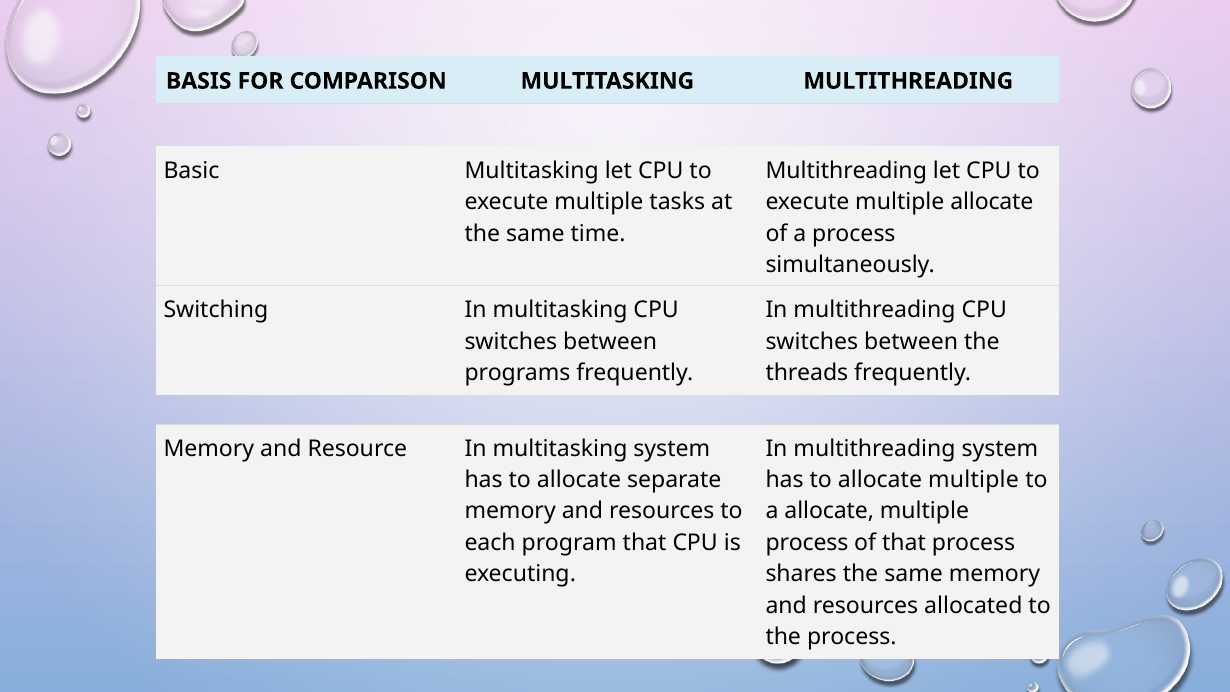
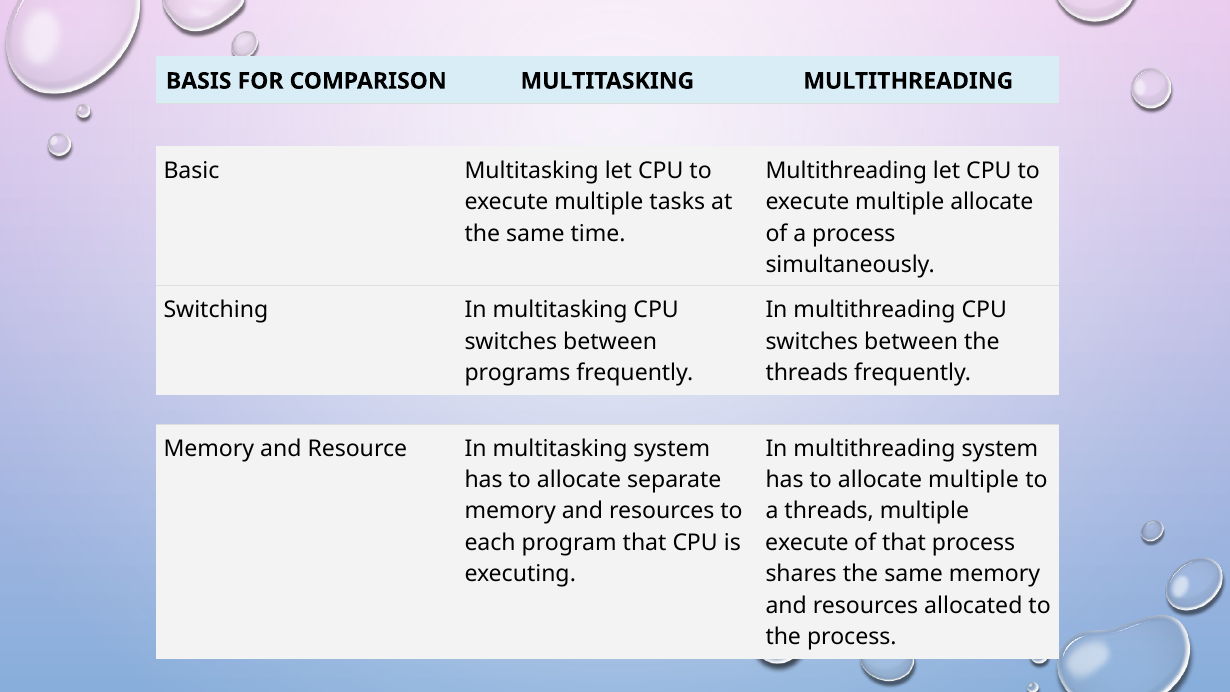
a allocate: allocate -> threads (829, 511)
process: process -> execute (807, 543)
